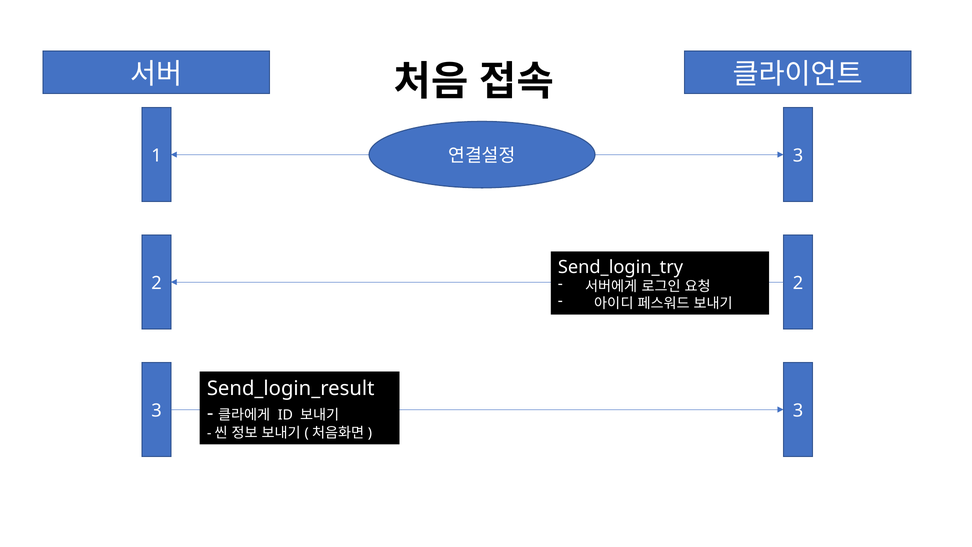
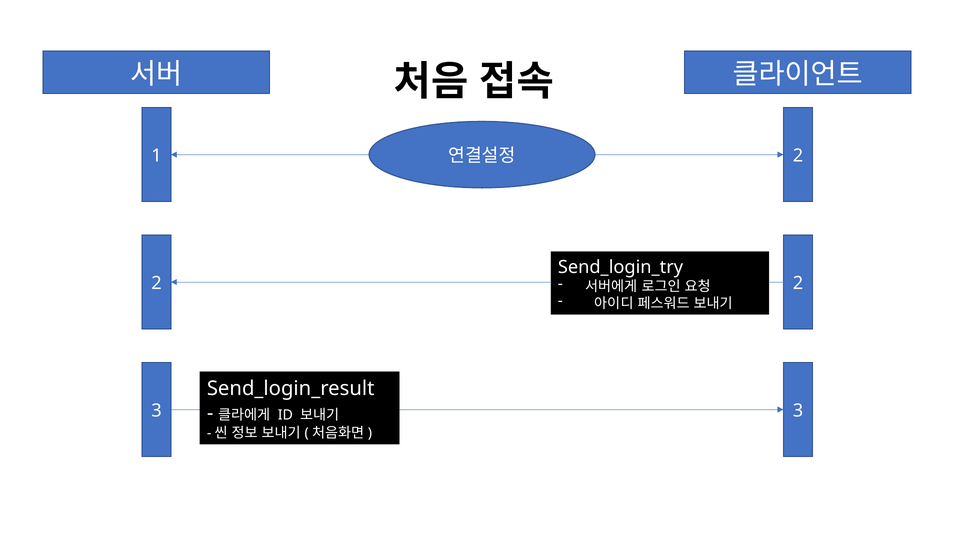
1 3: 3 -> 2 (798, 156)
